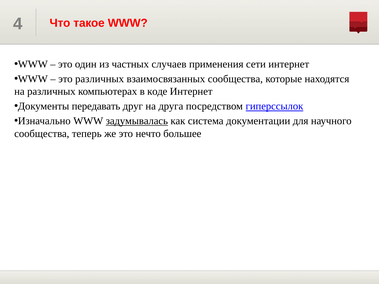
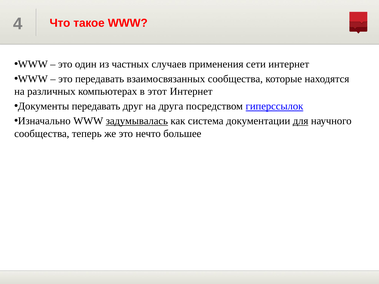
это различных: различных -> передавать (100, 79)
коде: коде -> этот (157, 92)
для underline: none -> present (301, 121)
